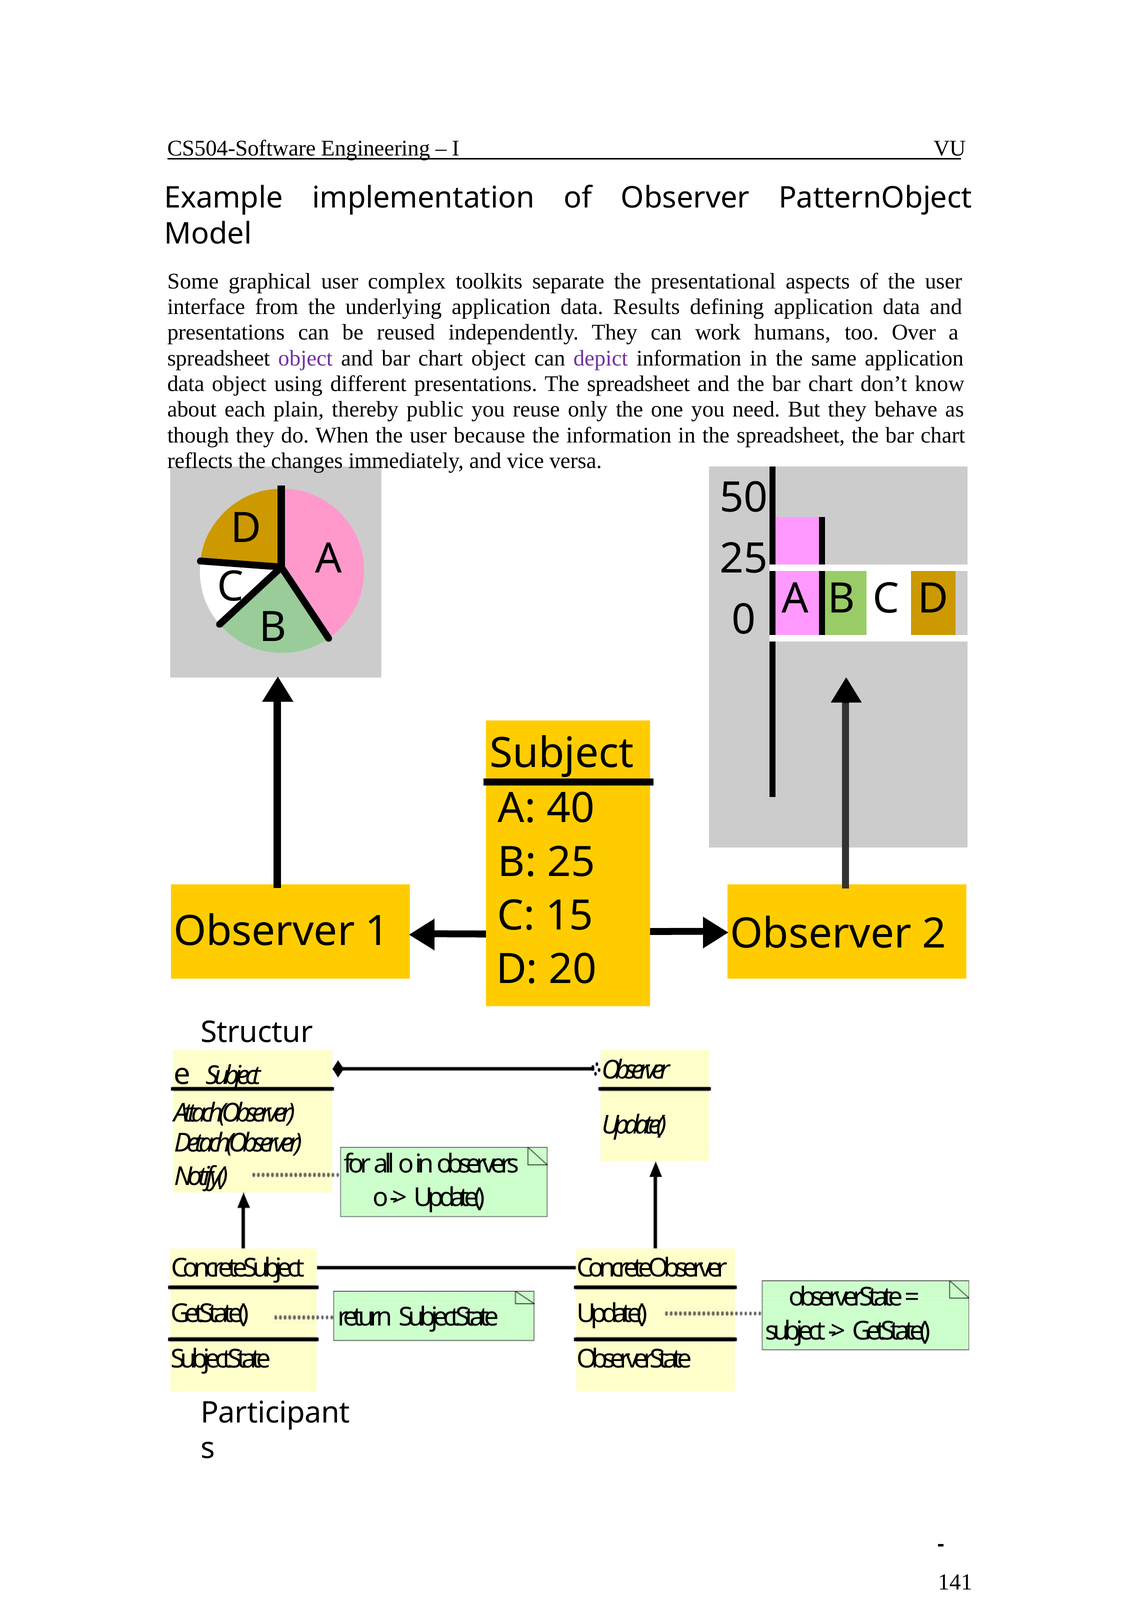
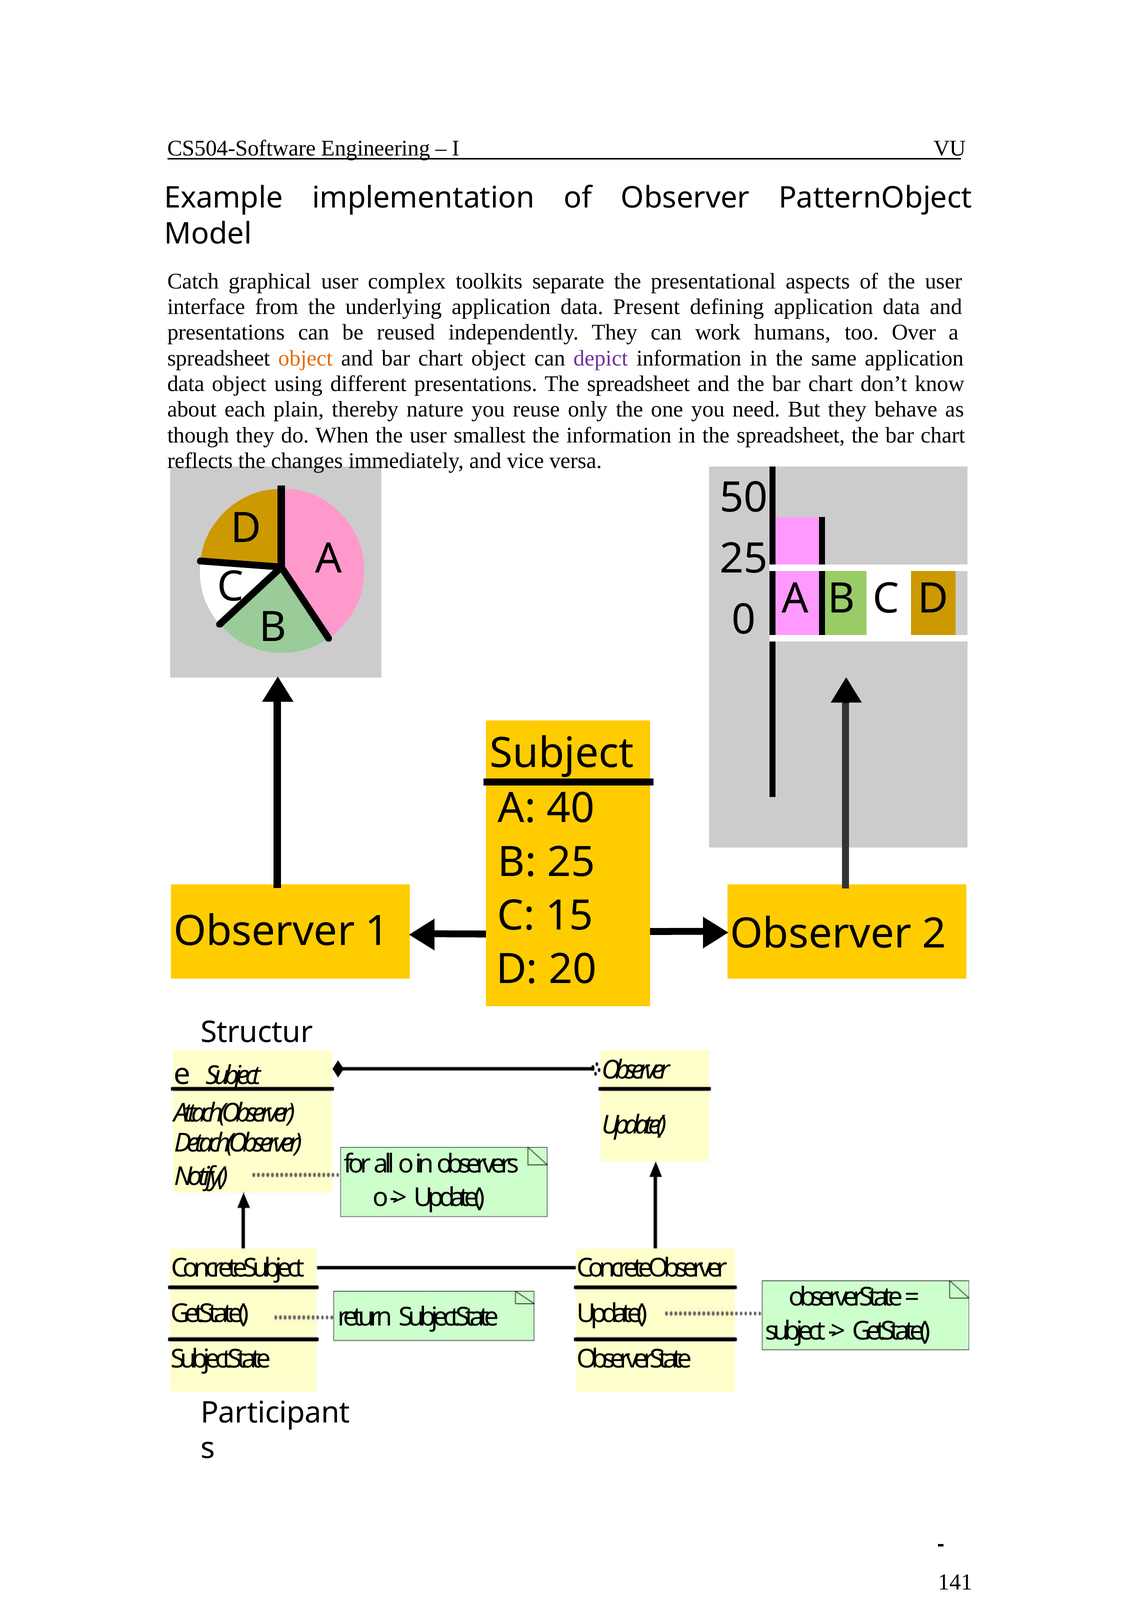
Some: Some -> Catch (193, 281)
Results: Results -> Present (647, 307)
object colour: purple -> orange (305, 358)
public: public -> nature (435, 410)
because: because -> smallest (490, 435)
